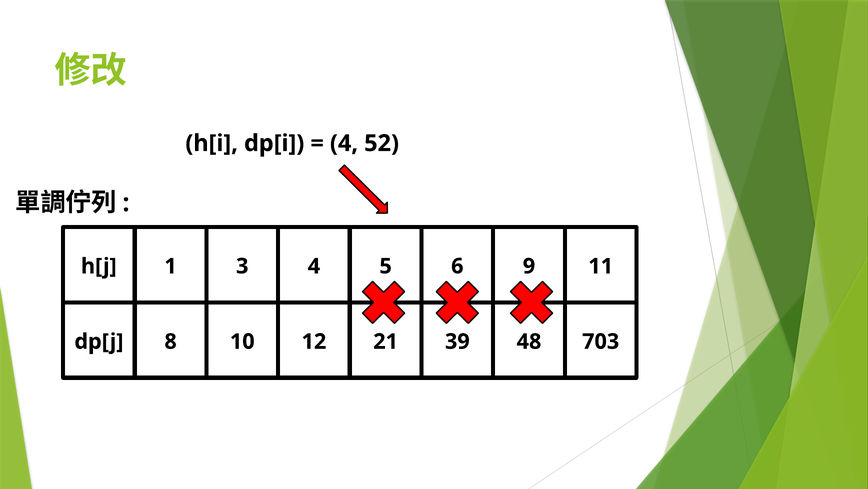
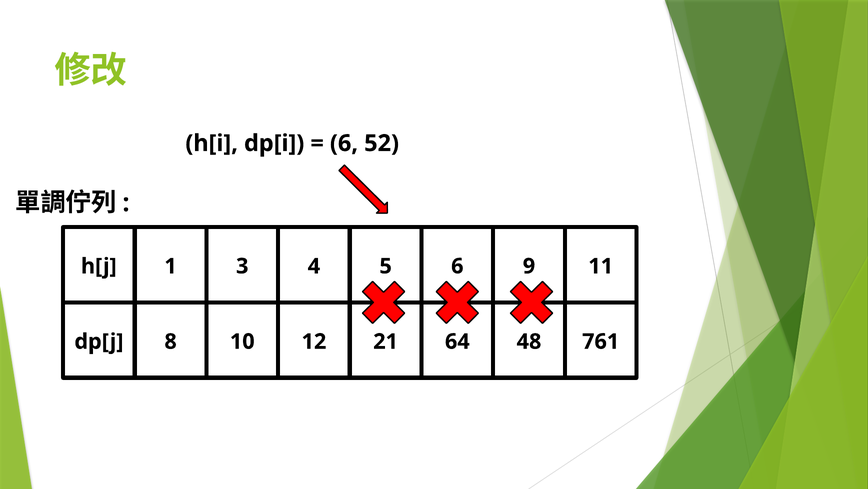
4: 4 -> 6 (344, 143)
39: 39 -> 64 (457, 341)
703: 703 -> 761 (601, 341)
